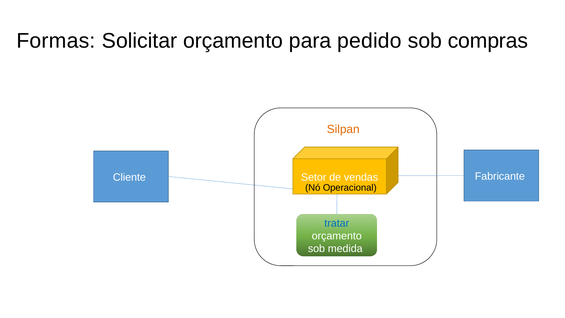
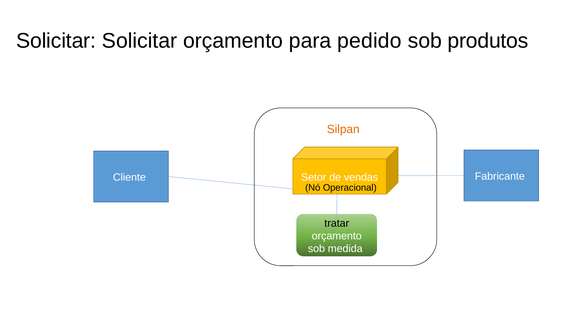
Formas: Formas -> Solicitar (56, 41)
compras: compras -> produtos (488, 41)
tratar colour: blue -> black (337, 223)
